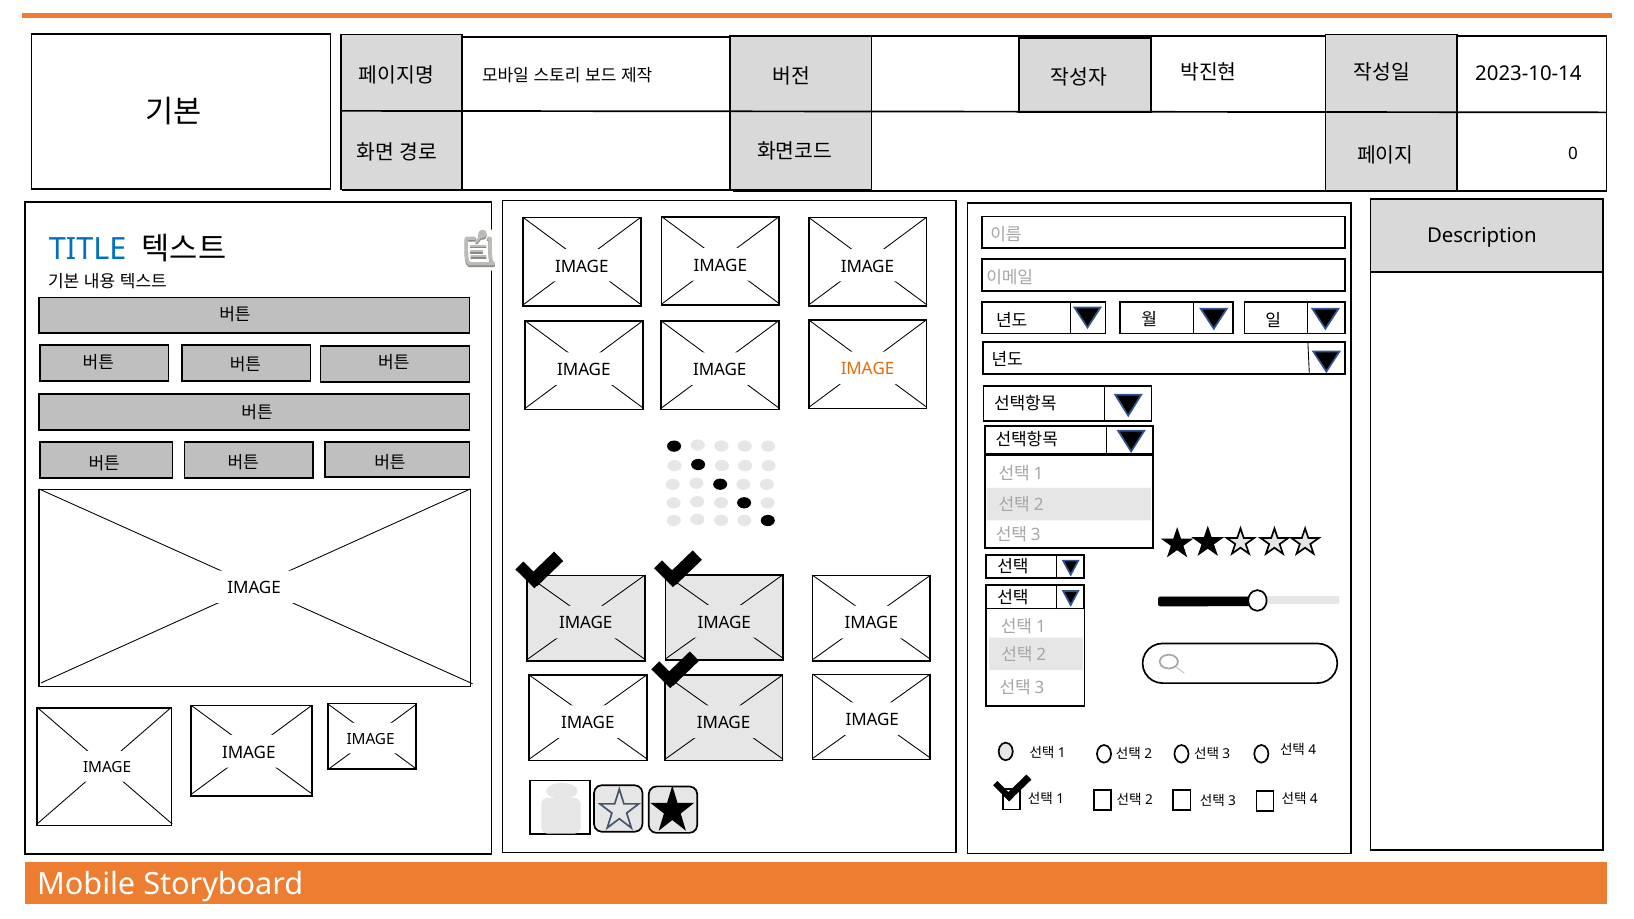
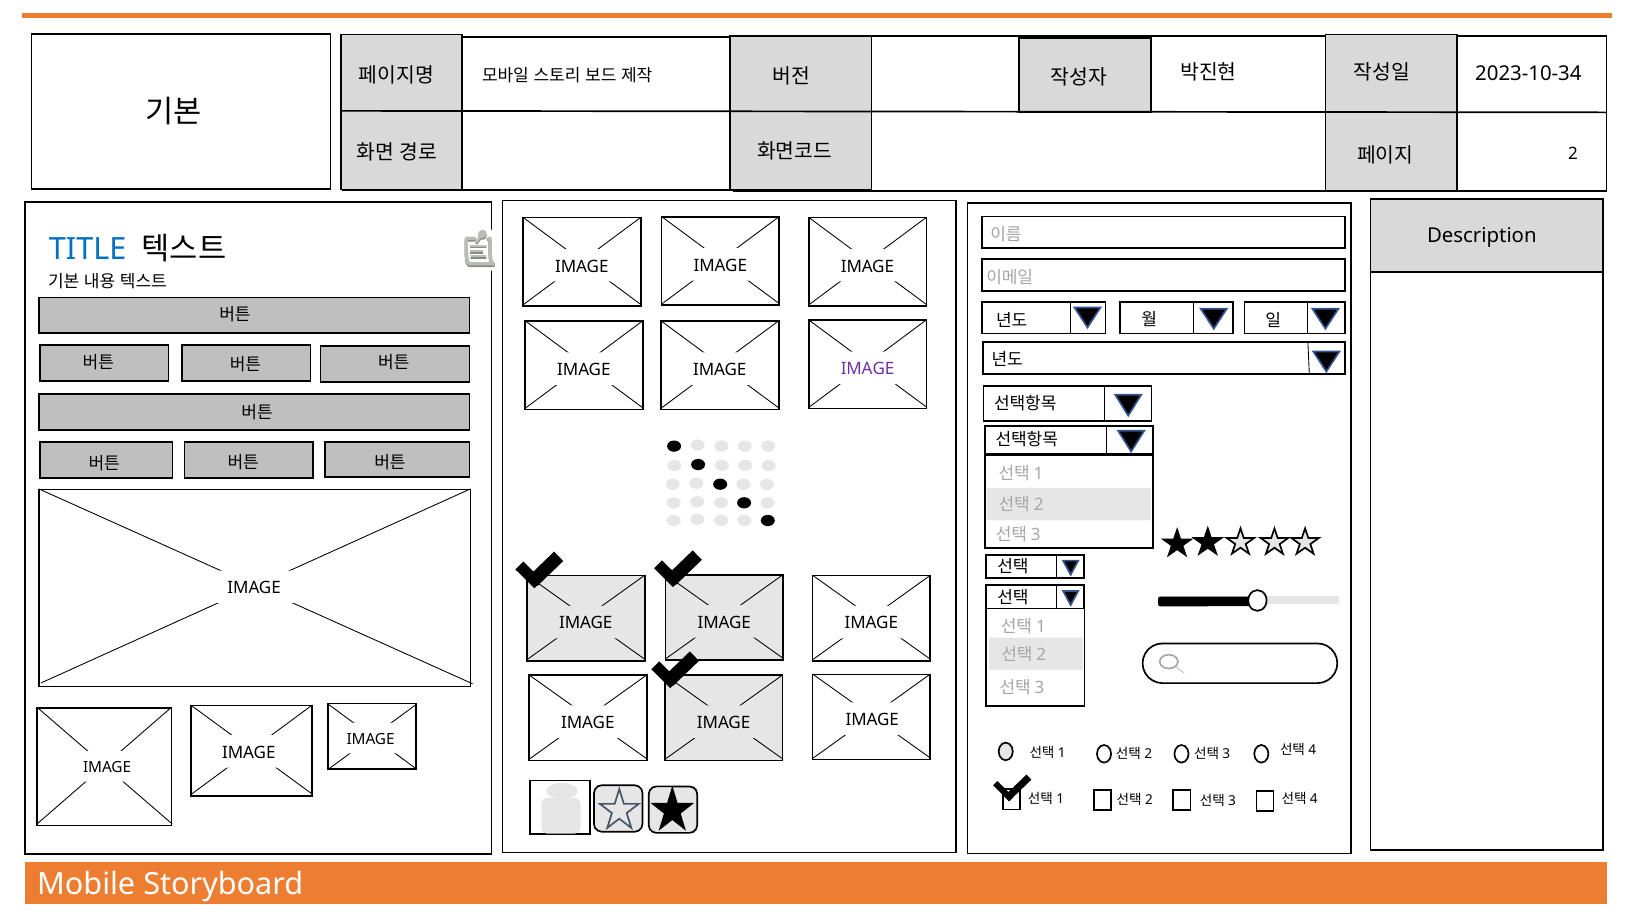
2023-10-14: 2023-10-14 -> 2023-10-34 (1528, 73)
0: 0 -> 2 (1573, 154)
IMAGE colour: orange -> purple (868, 369)
